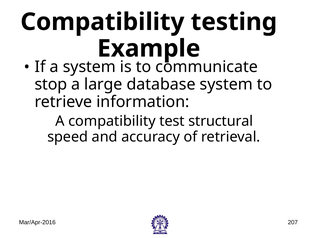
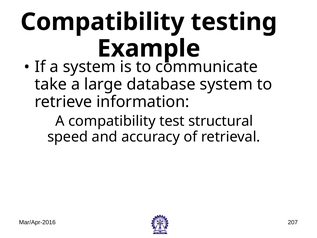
stop: stop -> take (51, 84)
